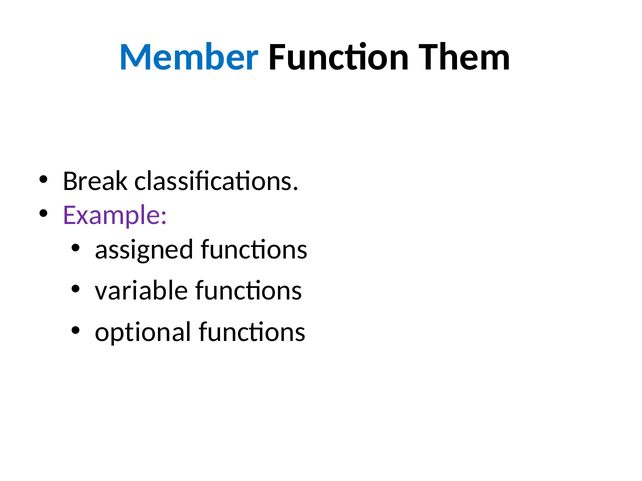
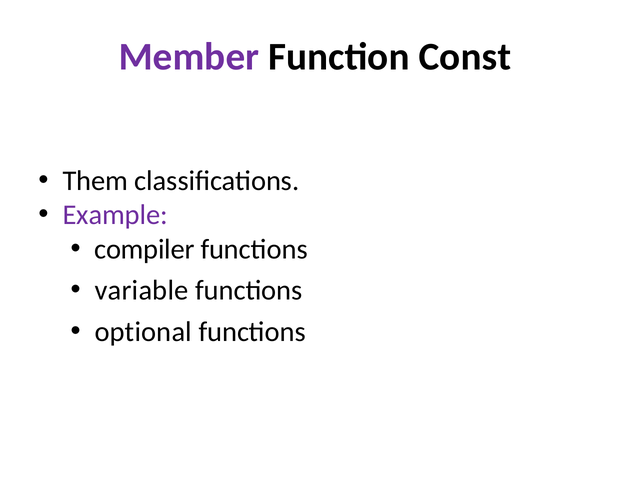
Member colour: blue -> purple (189, 57)
Them: Them -> Const (465, 57)
Break: Break -> Them (95, 181)
assigned: assigned -> compiler (144, 249)
